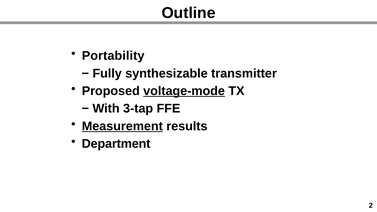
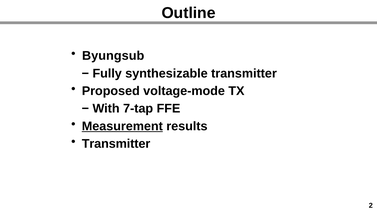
Portability: Portability -> Byungsub (113, 56)
voltage-mode underline: present -> none (184, 91)
3-tap: 3-tap -> 7-tap (138, 109)
Department: Department -> Transmitter (116, 144)
